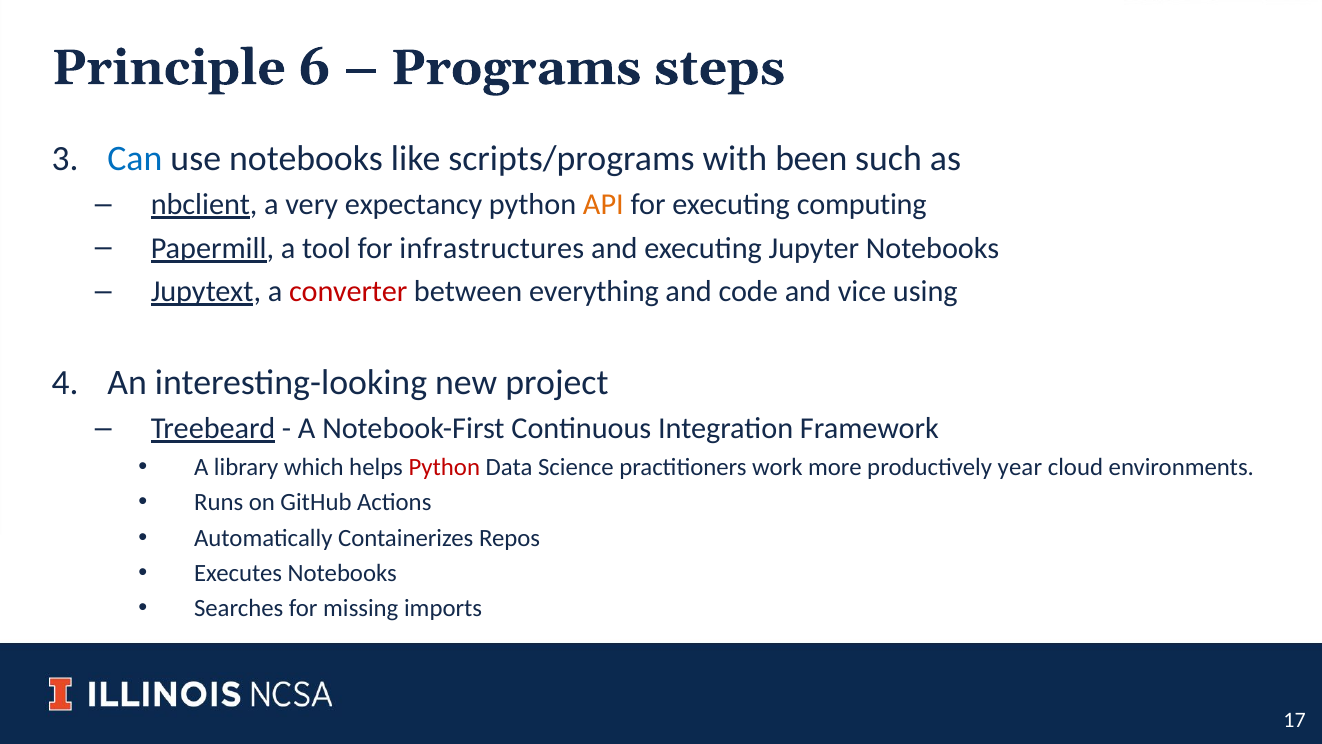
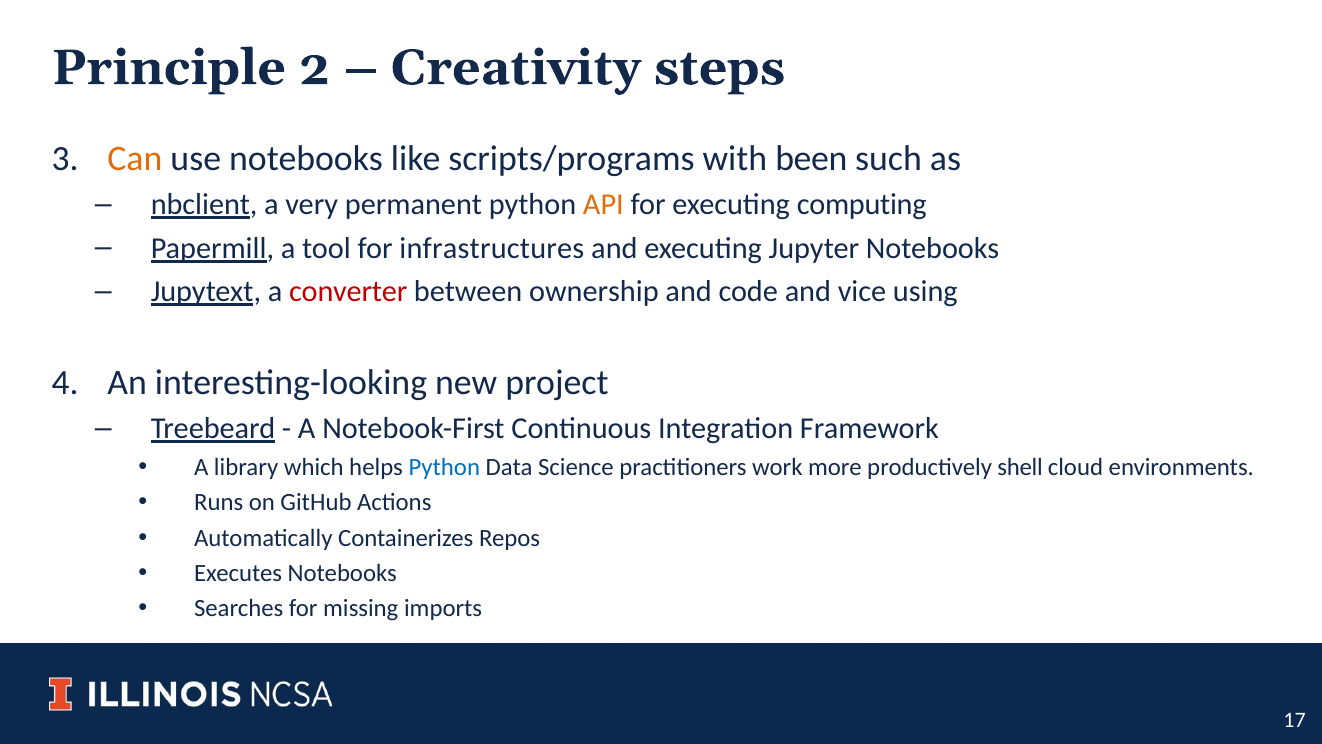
6: 6 -> 2 (314, 68)
Programs: Programs -> Creativity (516, 68)
Can colour: blue -> orange (135, 159)
expectancy: expectancy -> permanent (413, 205)
everything: everything -> ownership (594, 292)
Python colour: red -> blue (444, 467)
year: year -> shell (1020, 467)
